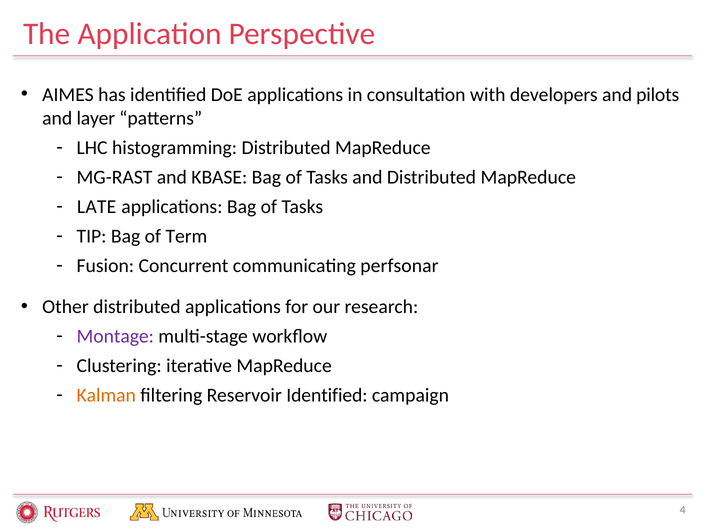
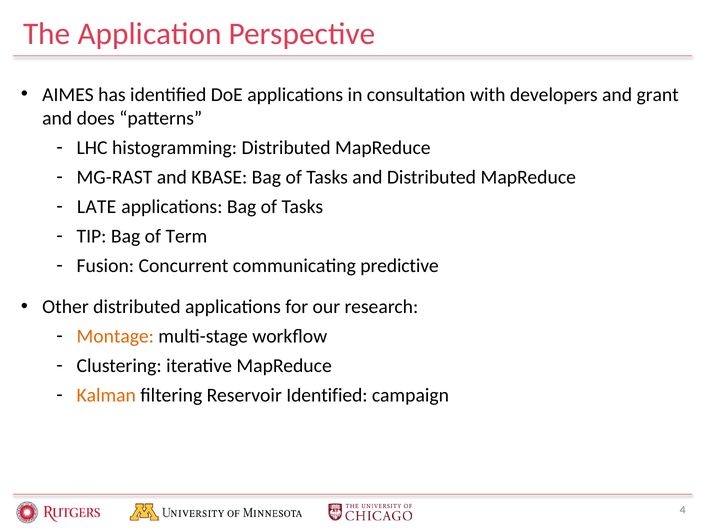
pilots: pilots -> grant (658, 95)
layer: layer -> does (96, 118)
perfsonar: perfsonar -> predictive (400, 266)
Montage colour: purple -> orange (115, 337)
